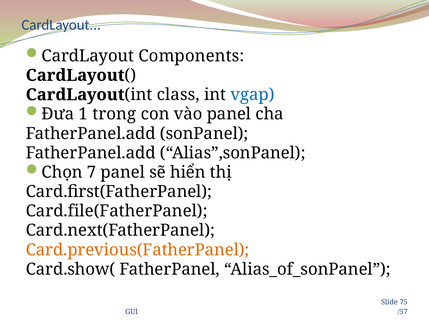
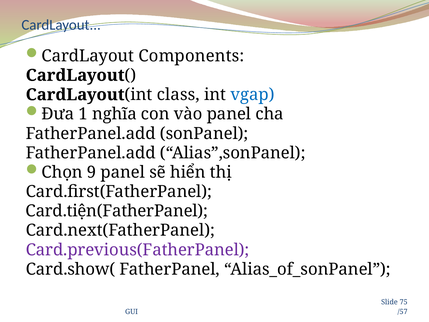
trong: trong -> nghĩa (114, 114)
7: 7 -> 9 (92, 172)
Card.file(FatherPanel: Card.file(FatherPanel -> Card.tiện(FatherPanel (117, 211)
Card.previous(FatherPanel colour: orange -> purple (138, 250)
